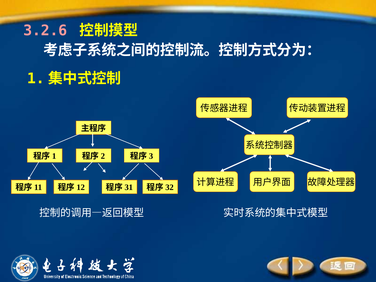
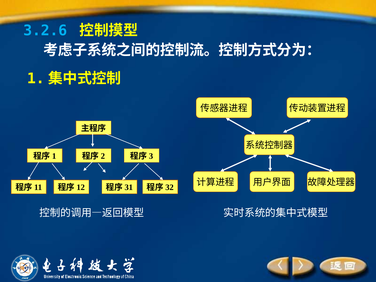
3.2.6 colour: pink -> light blue (45, 30)
